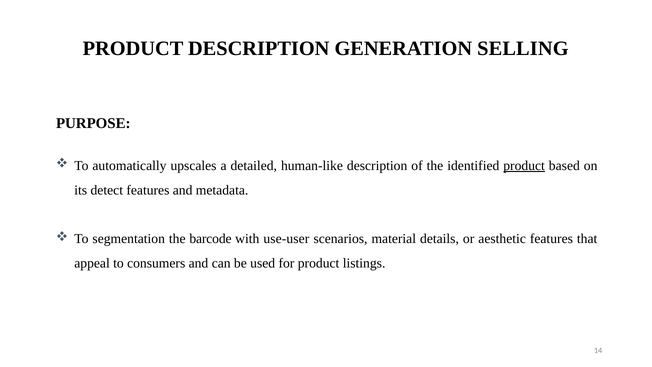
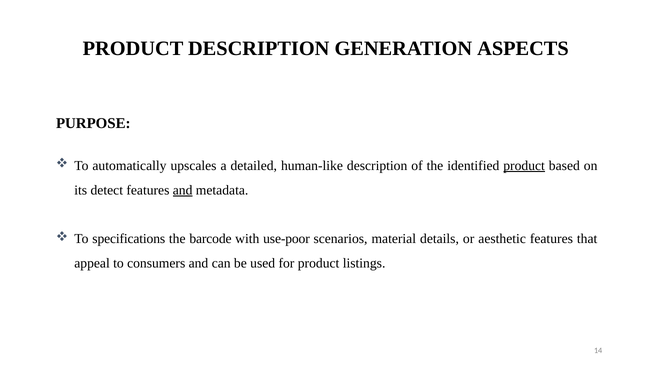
SELLING: SELLING -> ASPECTS (523, 48)
and underline: none -> present (183, 190)
segmentation: segmentation -> specifications (129, 239)
use-user: use-user -> use-poor (286, 239)
